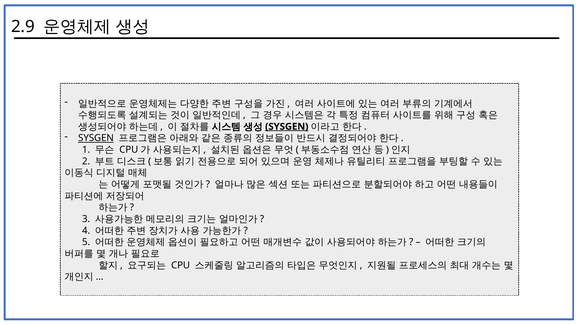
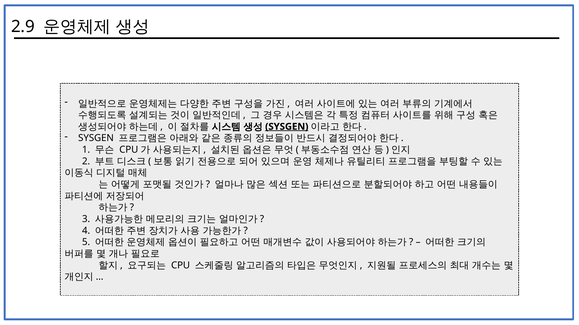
SYSGEN underline: present -> none (96, 138)
